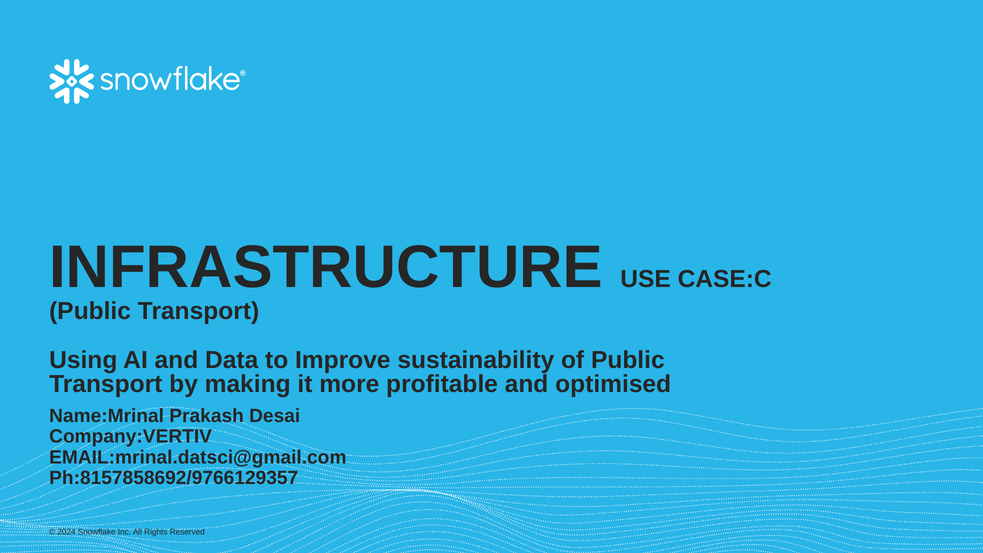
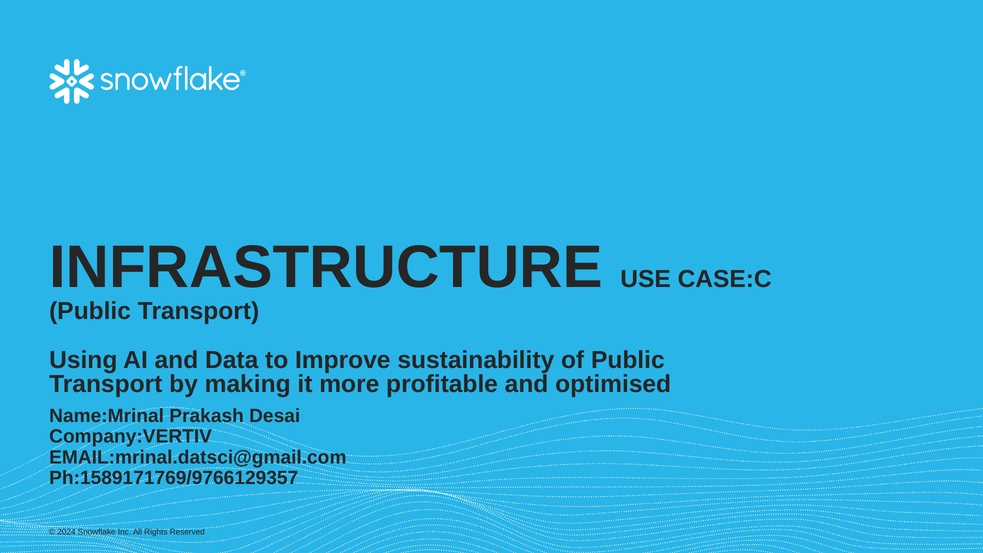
Ph:8157858692/9766129357: Ph:8157858692/9766129357 -> Ph:1589171769/9766129357 (174, 478)
